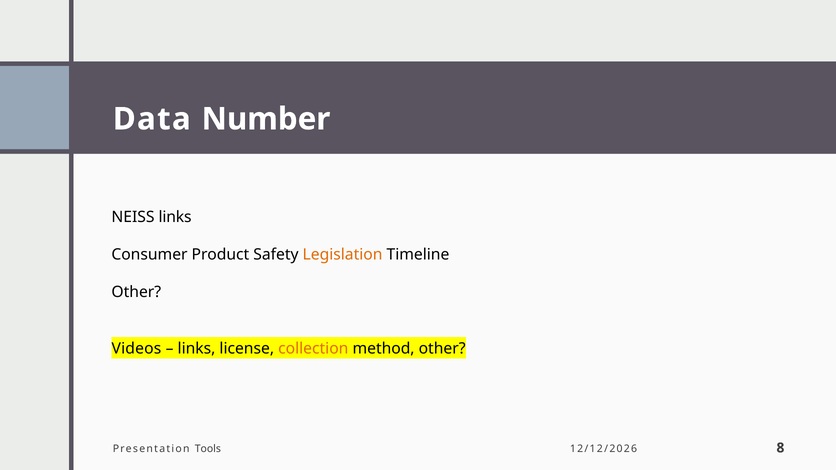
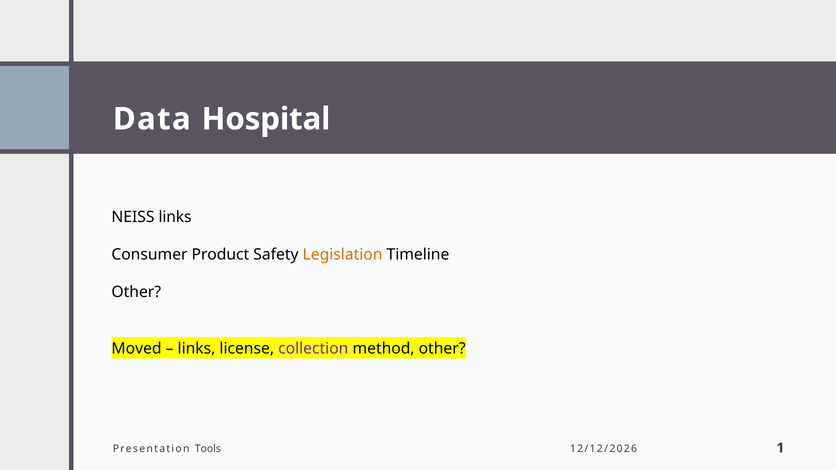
Number: Number -> Hospital (266, 119)
Videos: Videos -> Moved (137, 349)
collection colour: orange -> purple (313, 349)
8: 8 -> 1 (780, 448)
